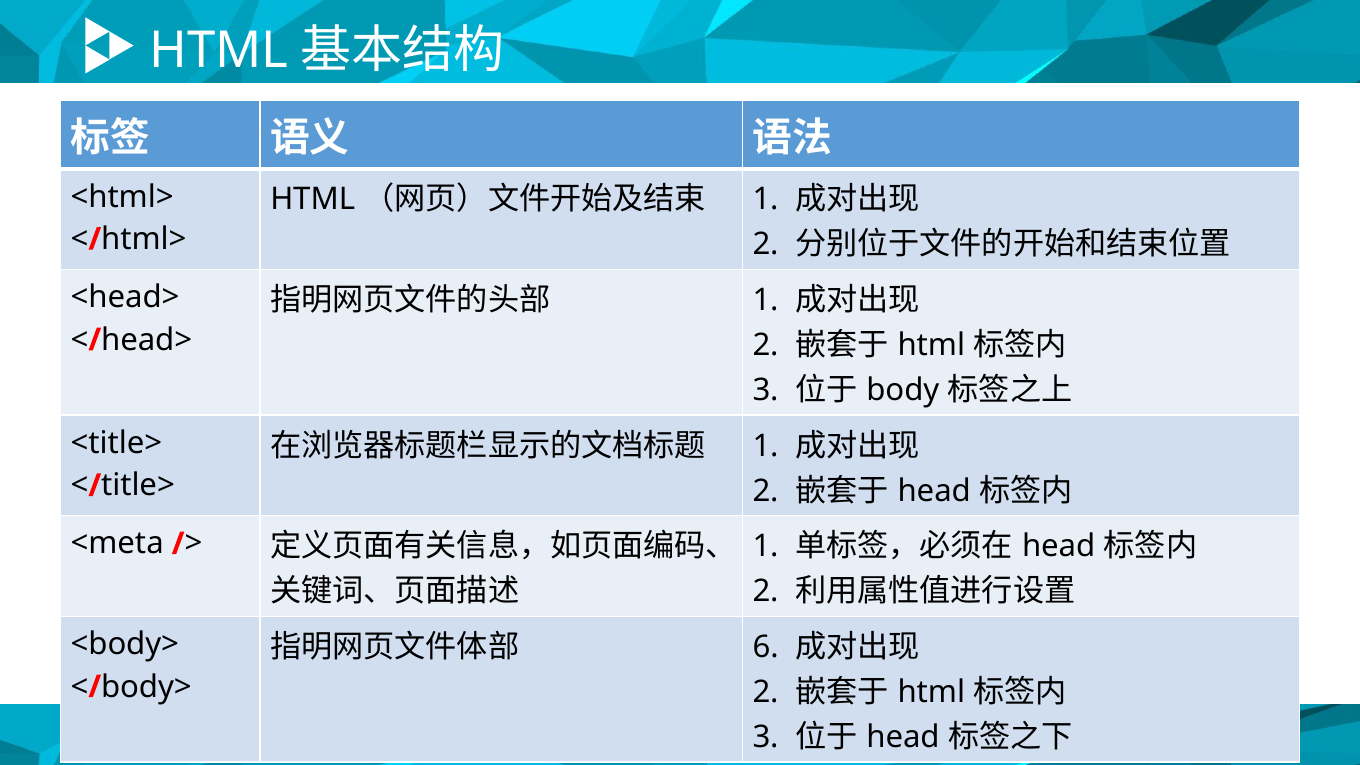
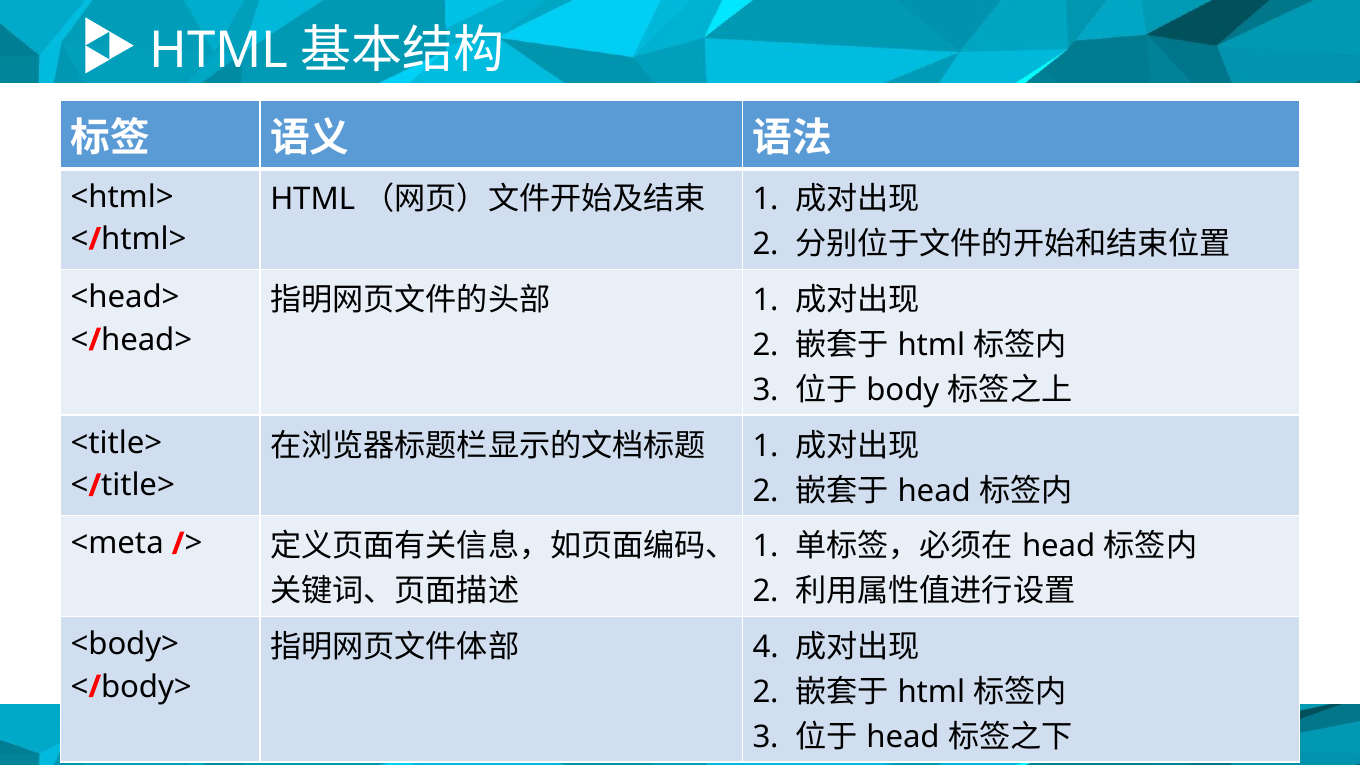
6: 6 -> 4 (766, 647)
